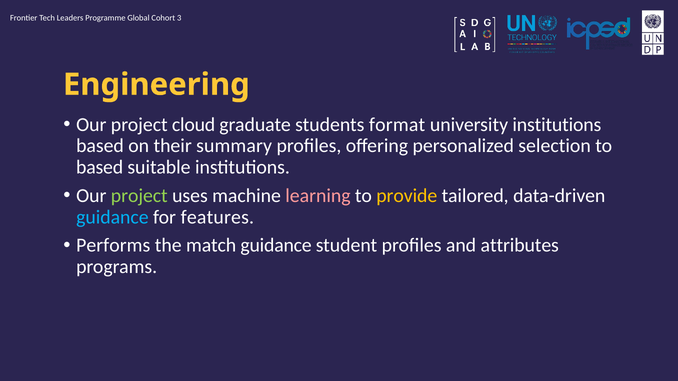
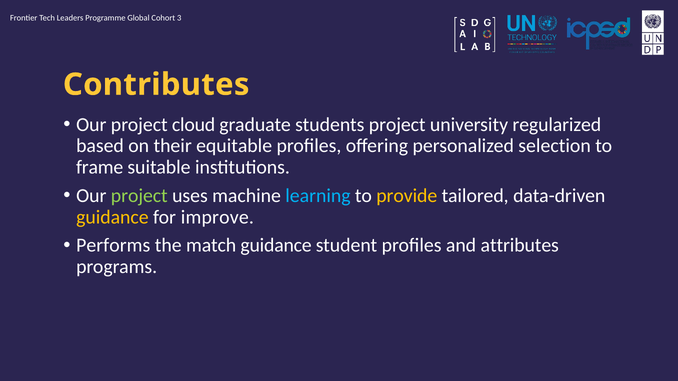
Engineering: Engineering -> Contributes (156, 85)
students format: format -> project (397, 125)
university institutions: institutions -> regularized (557, 125)
summary: summary -> equitable (234, 146)
based: based -> frame (100, 167)
learning colour: pink -> light blue (318, 196)
guidance colour: light blue -> yellow (112, 217)
features: features -> improve (217, 217)
